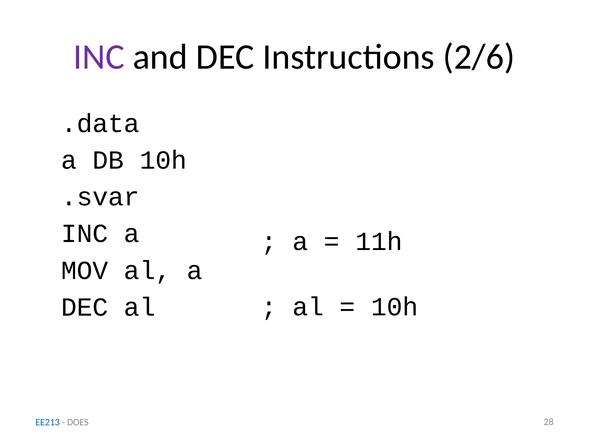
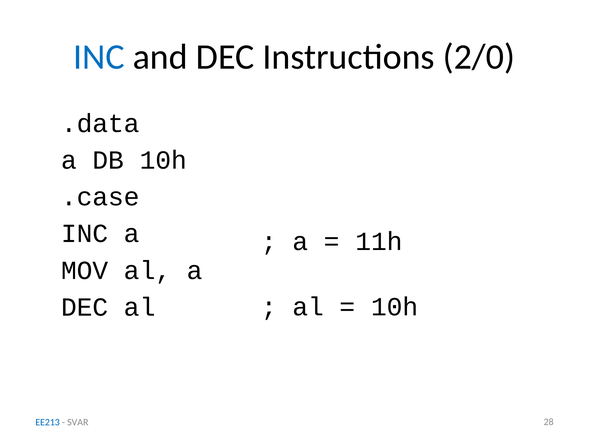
INC colour: purple -> blue (99, 57)
2/6: 2/6 -> 2/0 (479, 57)
.svar: .svar -> .case (100, 197)
DOES: DOES -> SVAR (78, 422)
